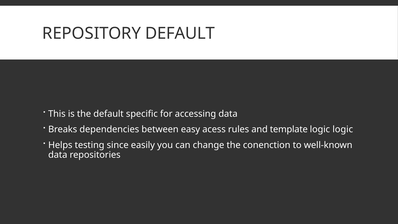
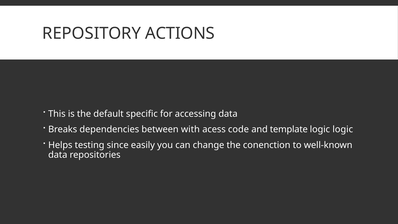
REPOSITORY DEFAULT: DEFAULT -> ACTIONS (180, 33)
easy: easy -> with (190, 129)
rules: rules -> code (238, 129)
